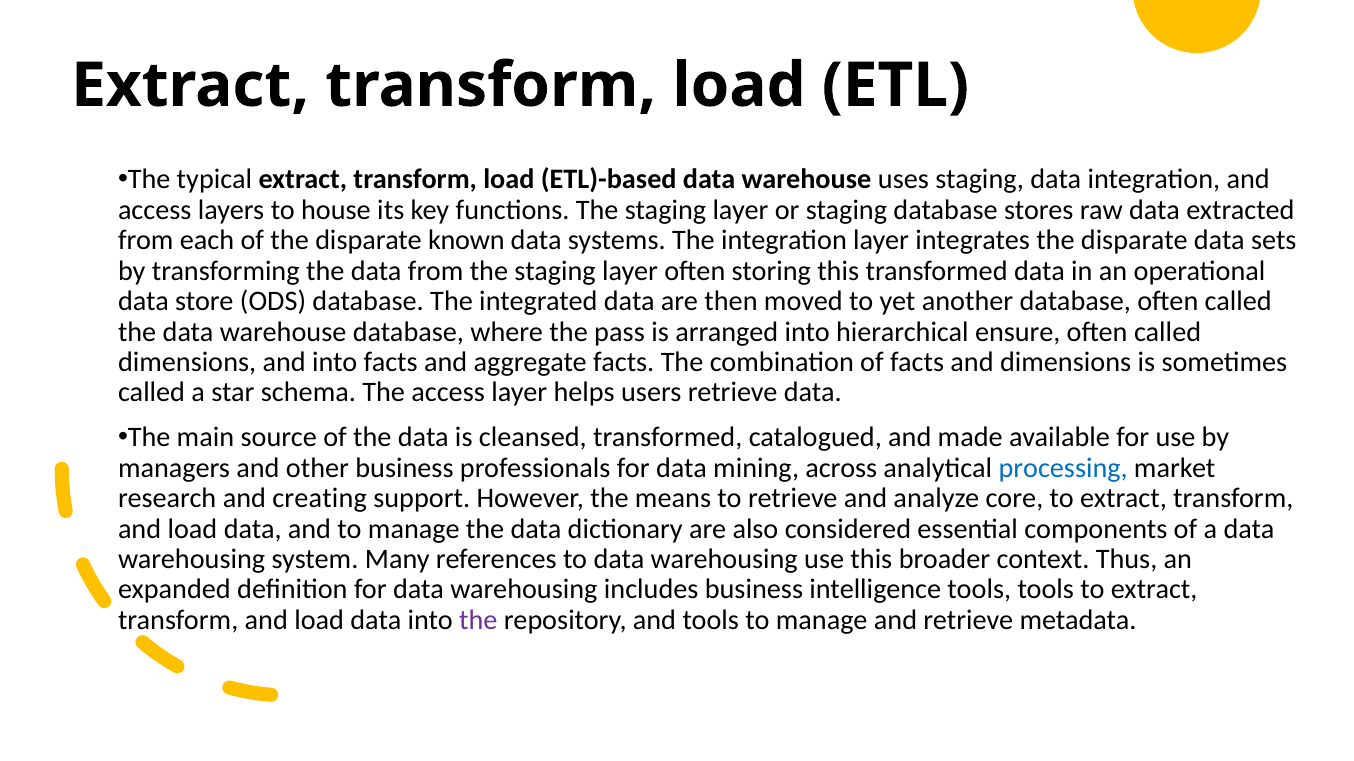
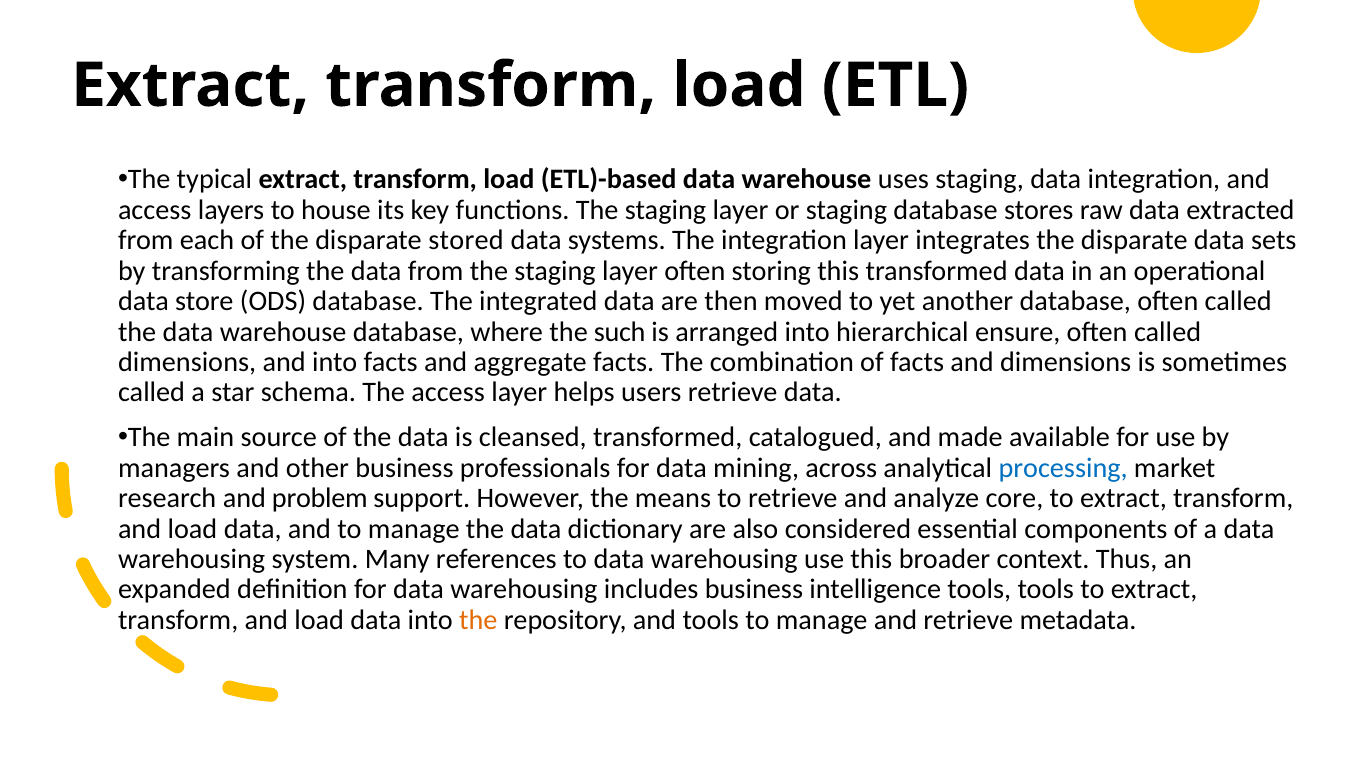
known: known -> stored (466, 240)
pass: pass -> such (620, 332)
creating: creating -> problem (320, 499)
the colour: purple -> orange (478, 621)
